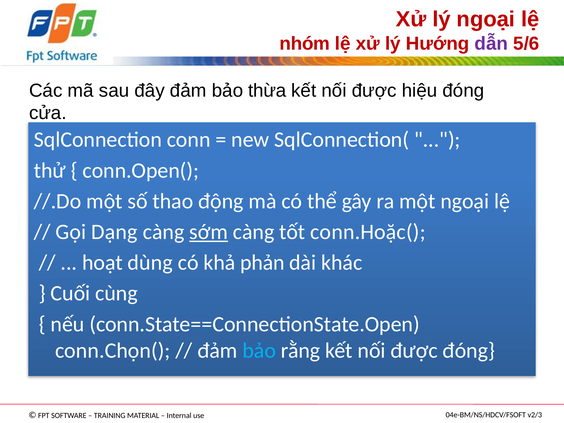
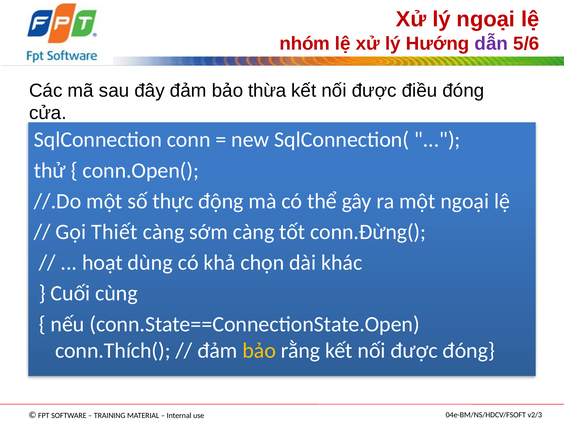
hiệu: hiệu -> điều (420, 91)
thao: thao -> thực (173, 201)
Dạng: Dạng -> Thiết (114, 232)
sớm underline: present -> none (209, 232)
conn.Hoặc(: conn.Hoặc( -> conn.Đừng( (368, 232)
phản: phản -> chọn (262, 263)
conn.Chọn(: conn.Chọn( -> conn.Thích( (113, 350)
bảo colour: light blue -> yellow (259, 350)
